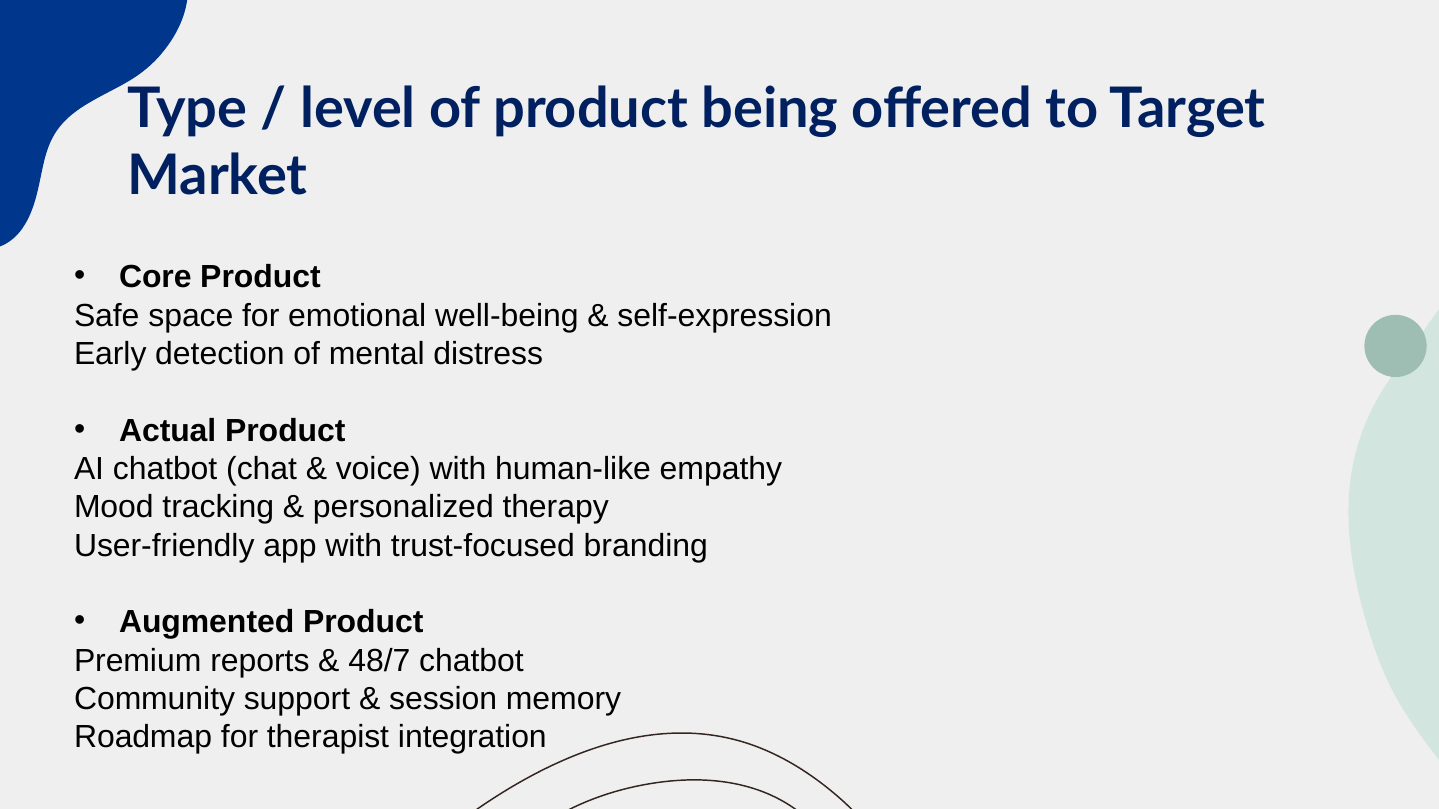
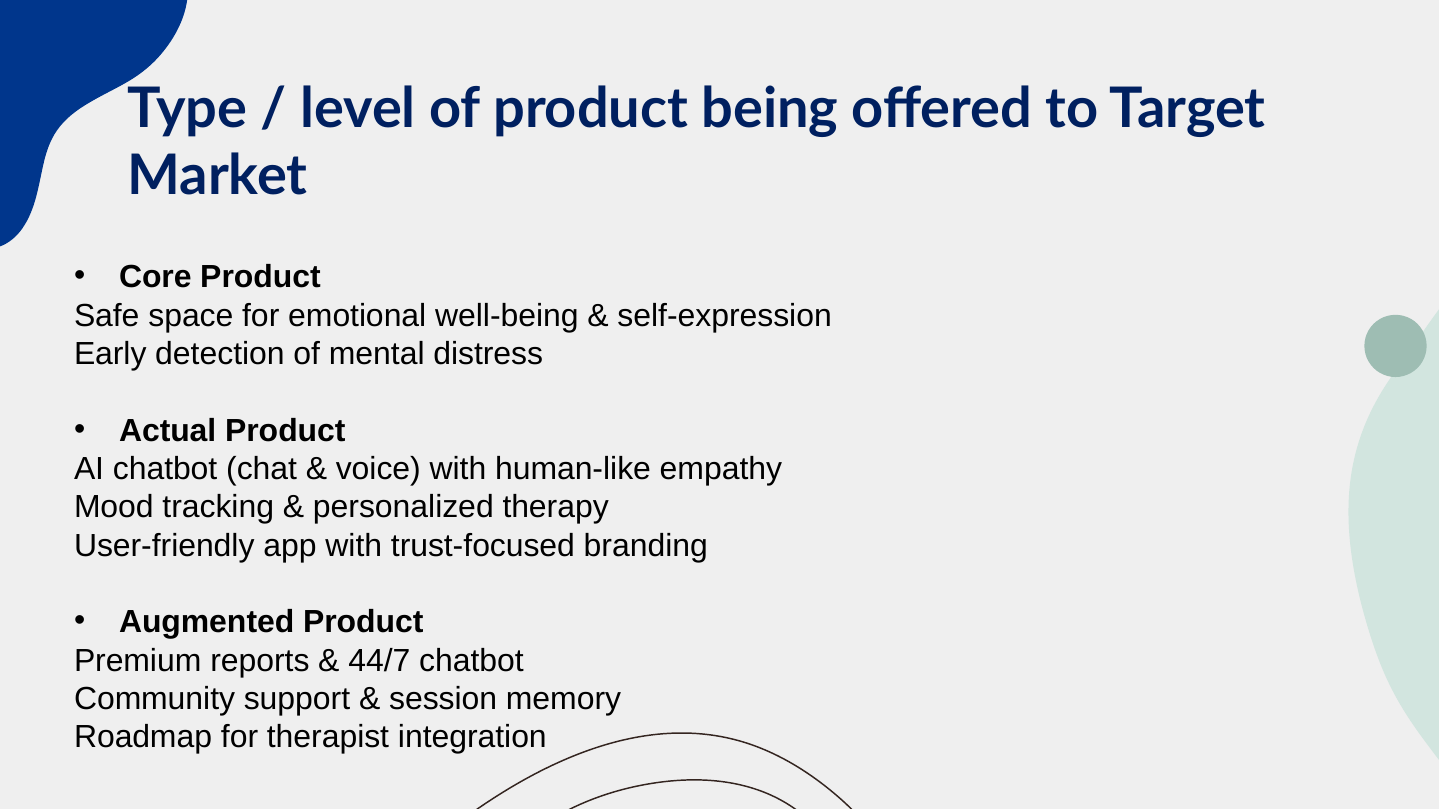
48/7: 48/7 -> 44/7 (379, 661)
